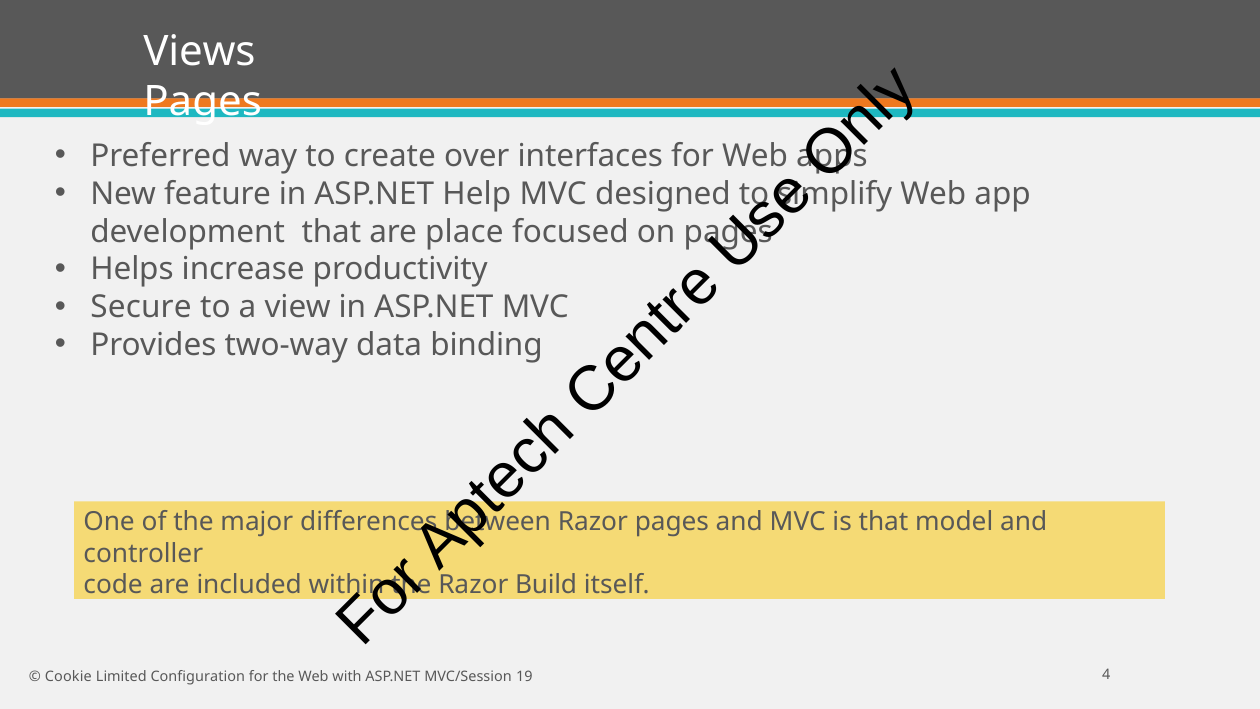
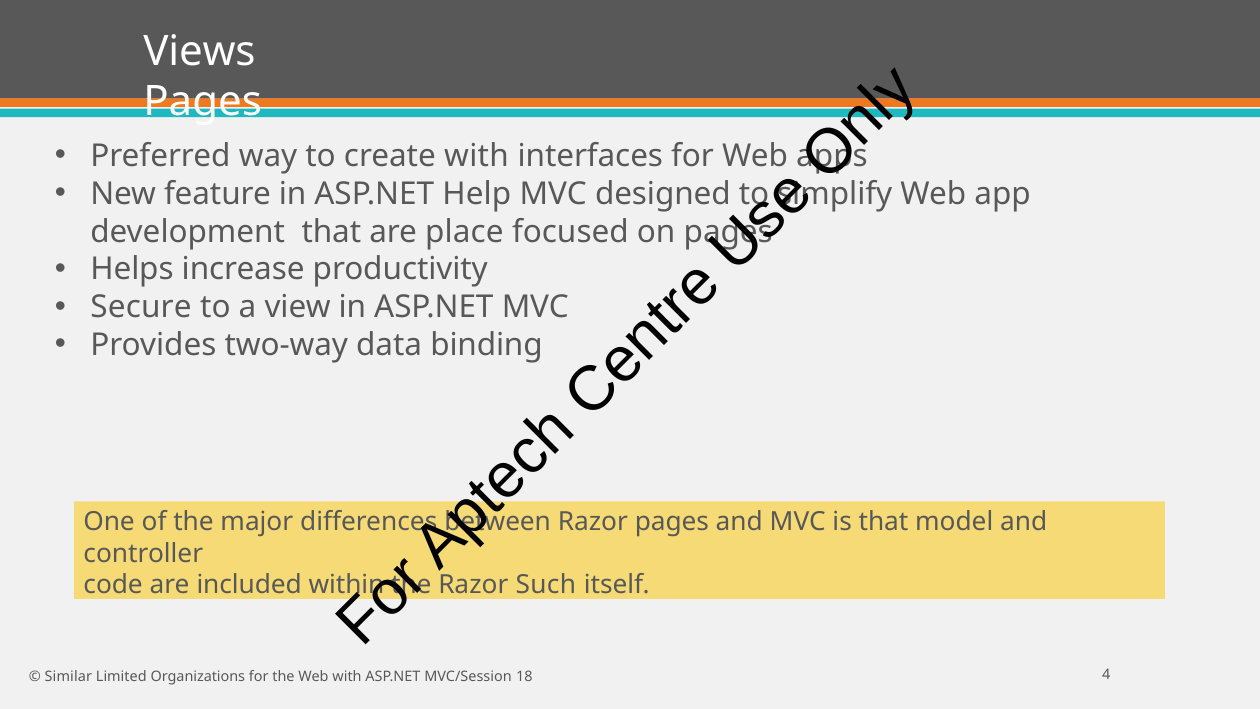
create over: over -> with (477, 156)
Build: Build -> Such (546, 585)
Cookie: Cookie -> Similar (68, 676)
Configuration: Configuration -> Organizations (198, 676)
19: 19 -> 18 (524, 676)
